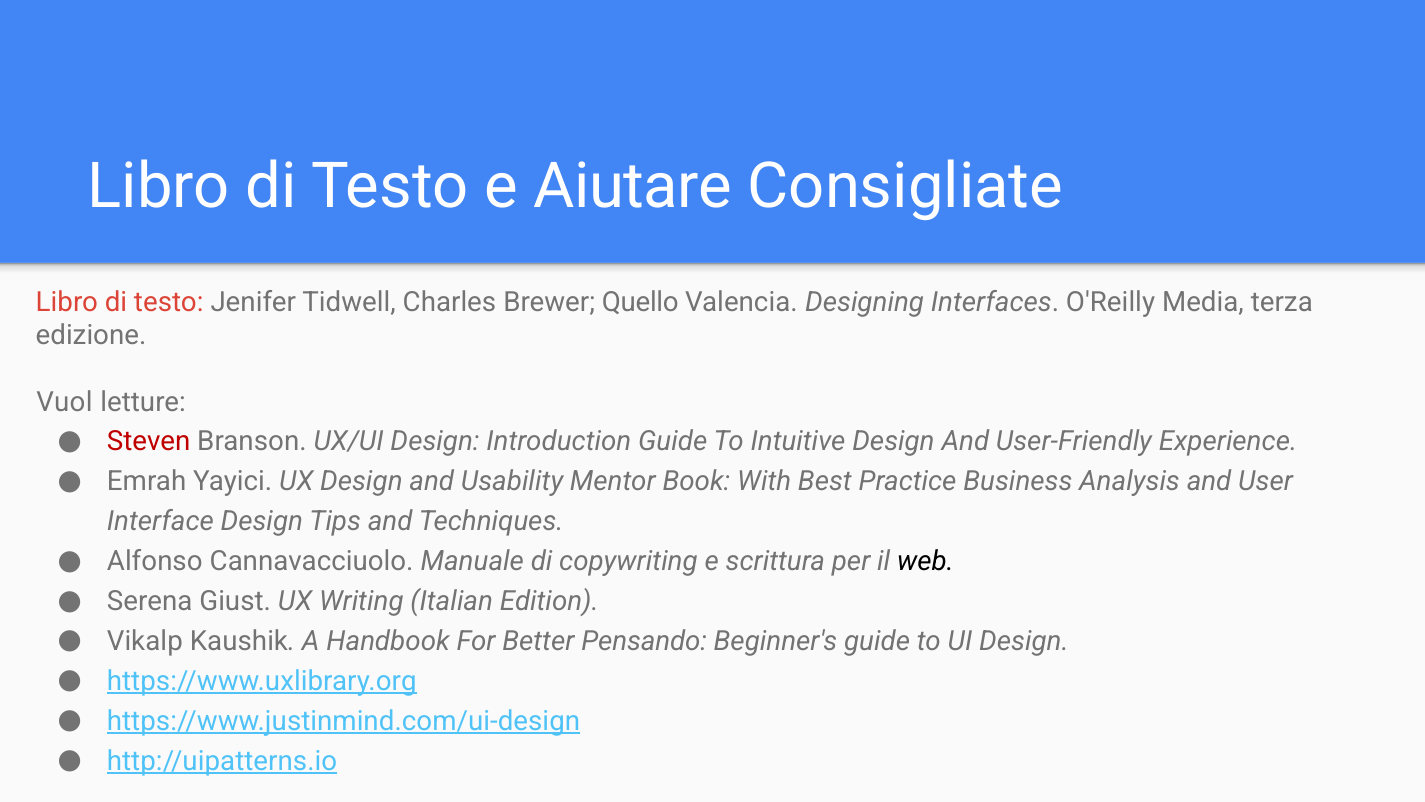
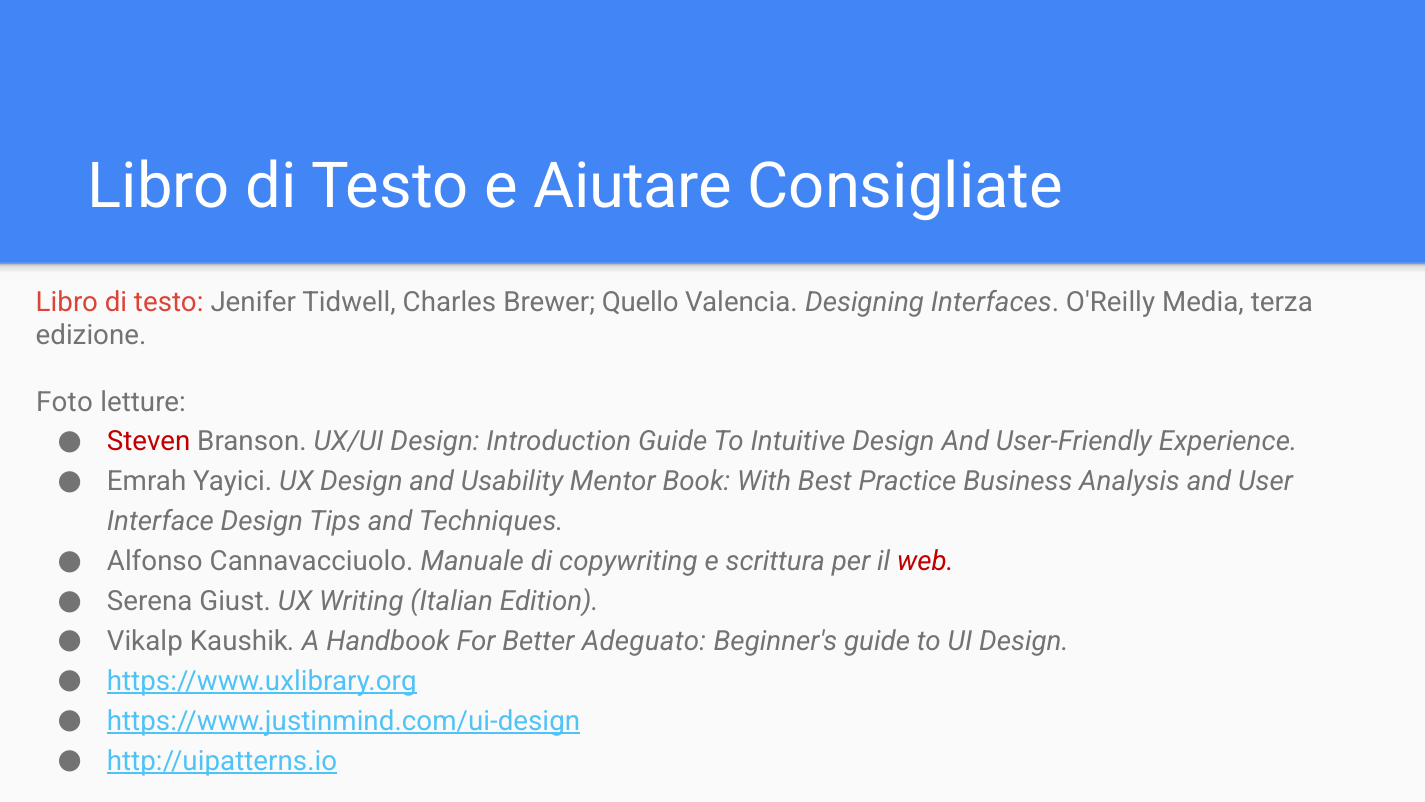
Vuol: Vuol -> Foto (64, 402)
web colour: black -> red (925, 561)
Pensando: Pensando -> Adeguato (644, 641)
